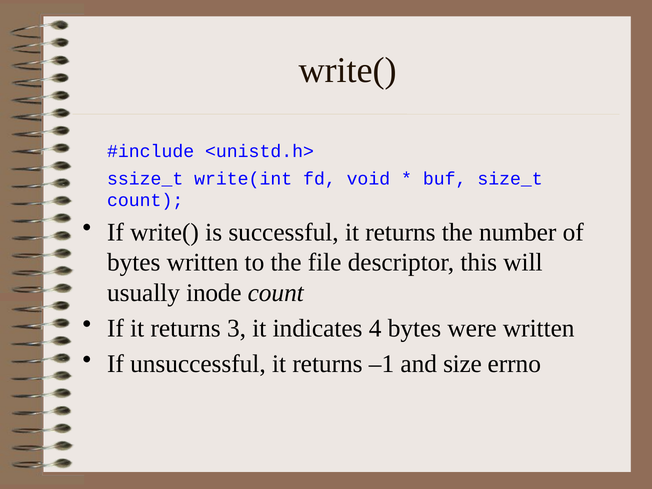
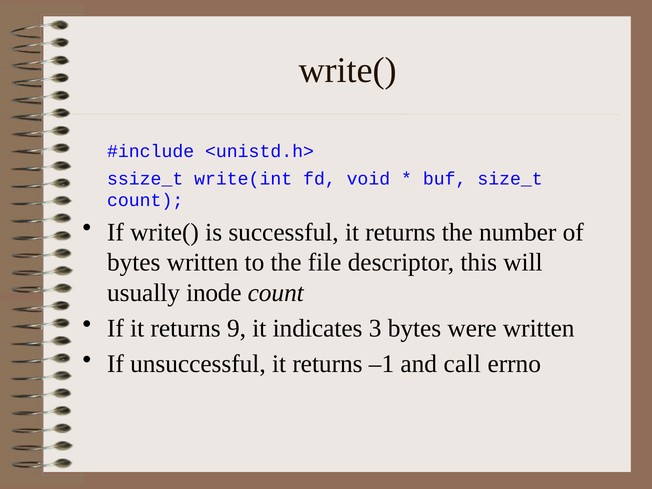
3: 3 -> 9 (237, 329)
4: 4 -> 3 (375, 329)
size: size -> call (462, 364)
